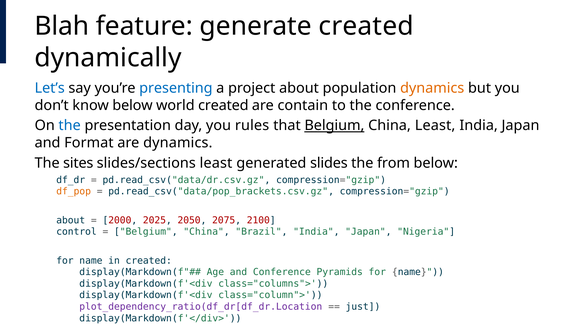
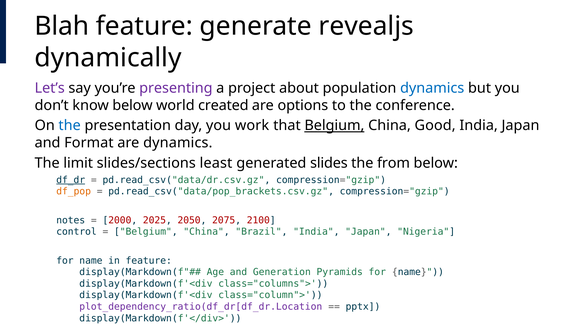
generate created: created -> revealjs (366, 26)
Let’s colour: blue -> purple (50, 88)
presenting colour: blue -> purple (176, 88)
dynamics colour: orange -> blue (432, 88)
contain: contain -> options (303, 106)
rules: rules -> work (252, 126)
China Least: Least -> Good (435, 126)
sites: sites -> limit (78, 163)
df_dr underline: none -> present (71, 180)
about: about -> notes (71, 221)
in created: created -> feature (149, 261)
and Conference: Conference -> Generation (282, 273)
just: just -> pptx (363, 307)
